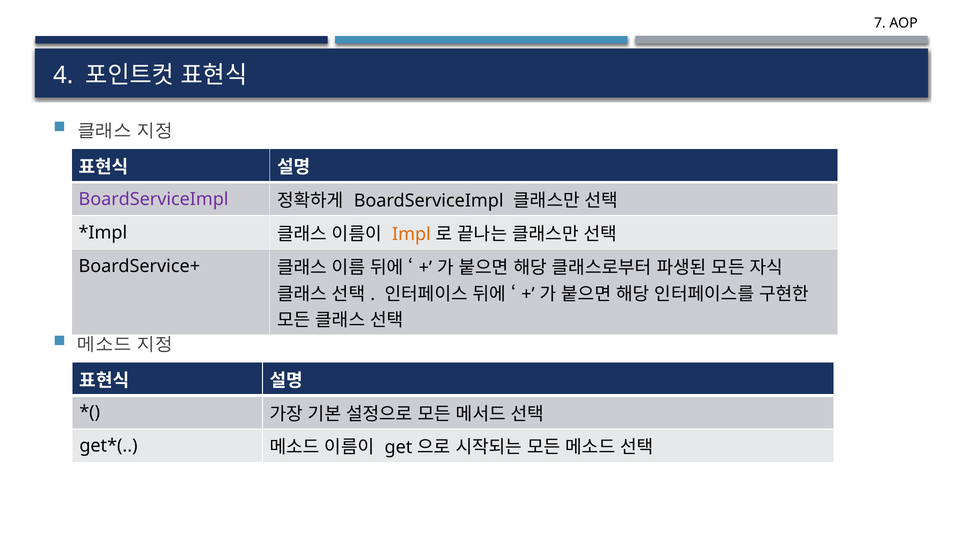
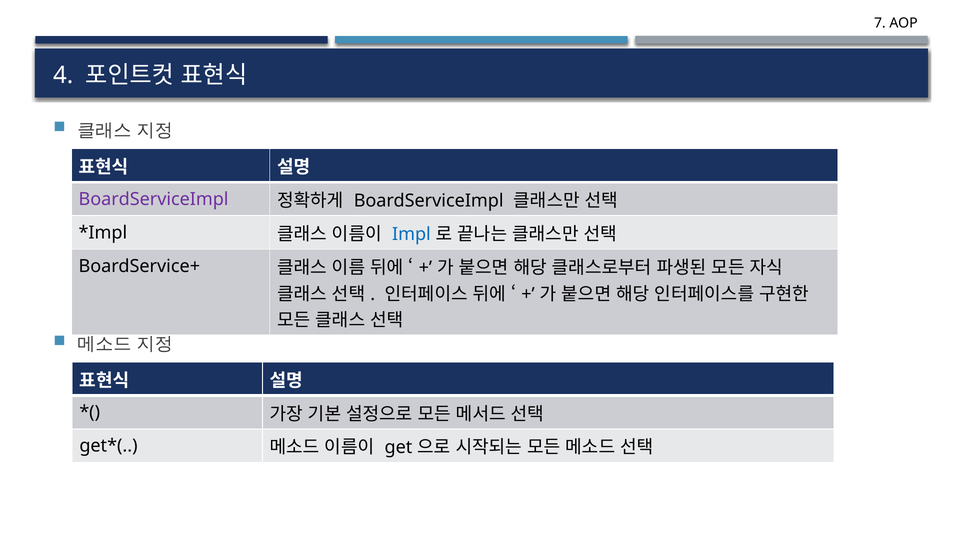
Impl colour: orange -> blue (411, 234)
